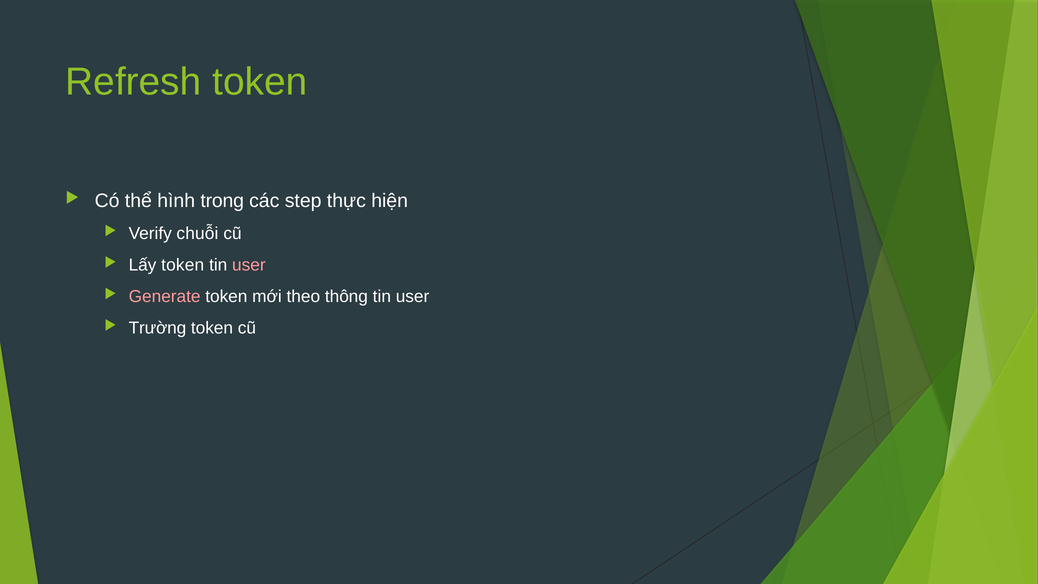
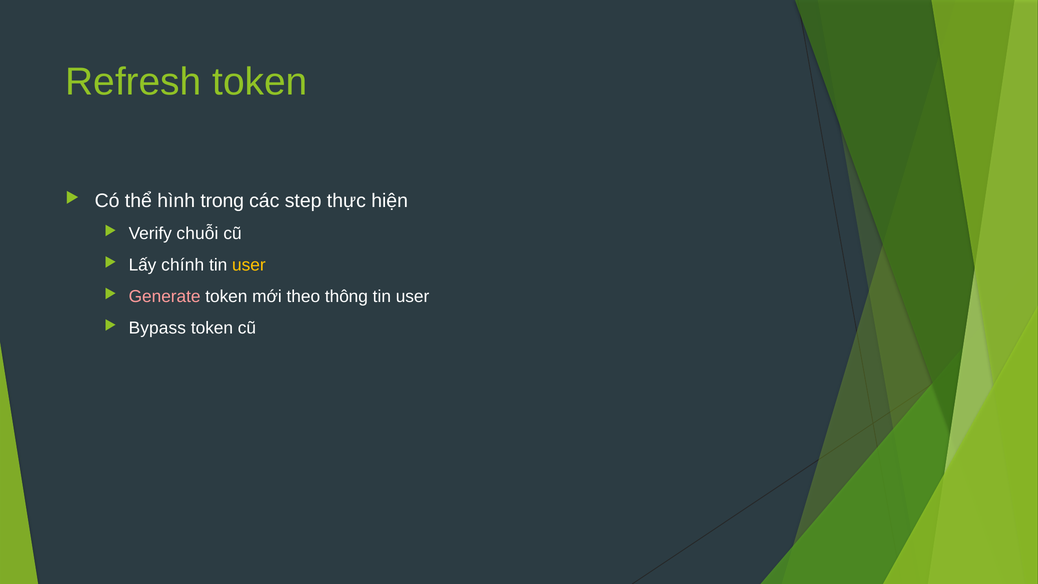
Lấy token: token -> chính (183, 265)
user colour: pink -> yellow (249, 265)
Trường: Trường -> Bypass (157, 328)
